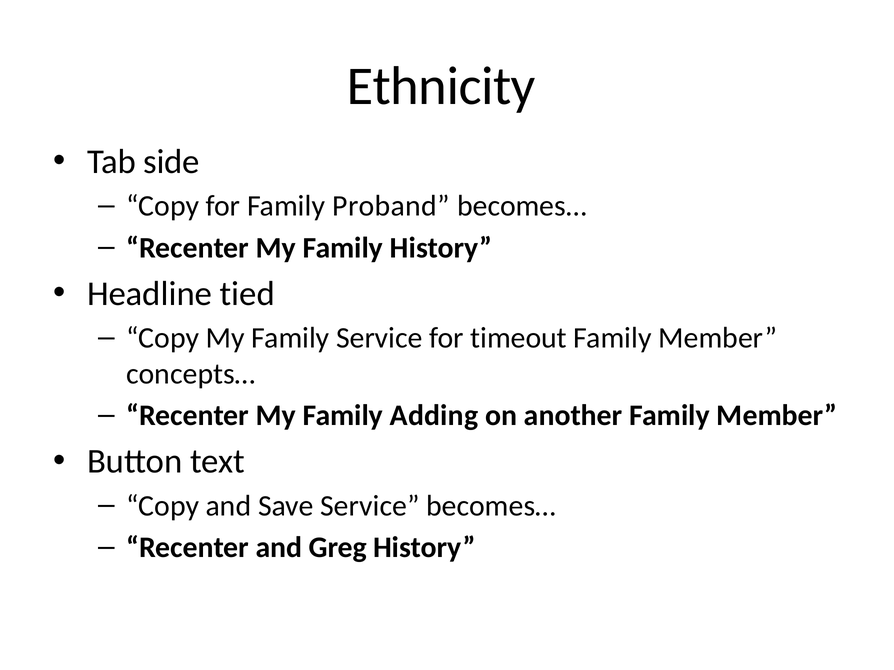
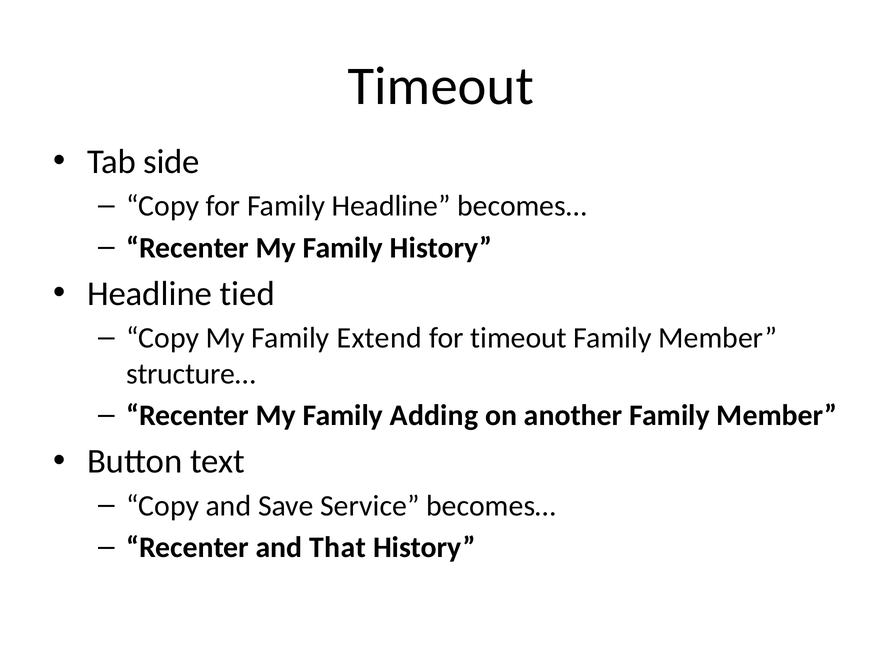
Ethnicity: Ethnicity -> Timeout (441, 87)
Family Proband: Proband -> Headline (391, 206)
Family Service: Service -> Extend (379, 338)
concepts…: concepts… -> structure… (191, 374)
Greg: Greg -> That (338, 548)
